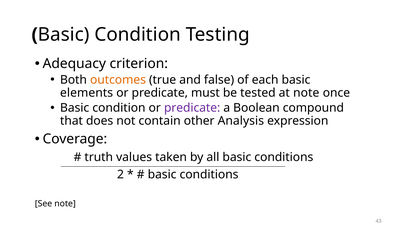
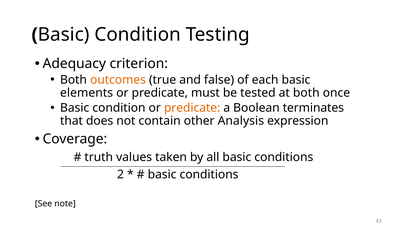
at note: note -> both (306, 93)
predicate colour: purple -> orange (192, 108)
compound: compound -> terminates (313, 108)
